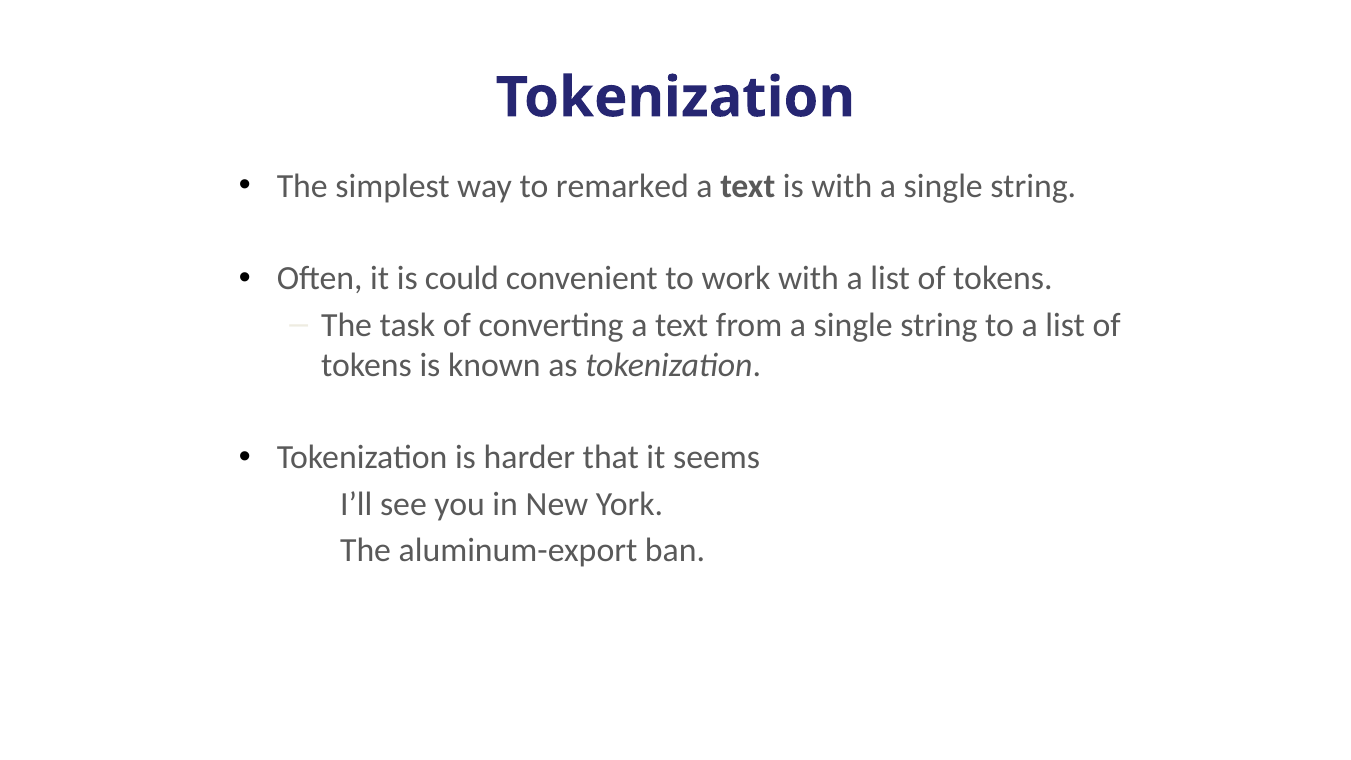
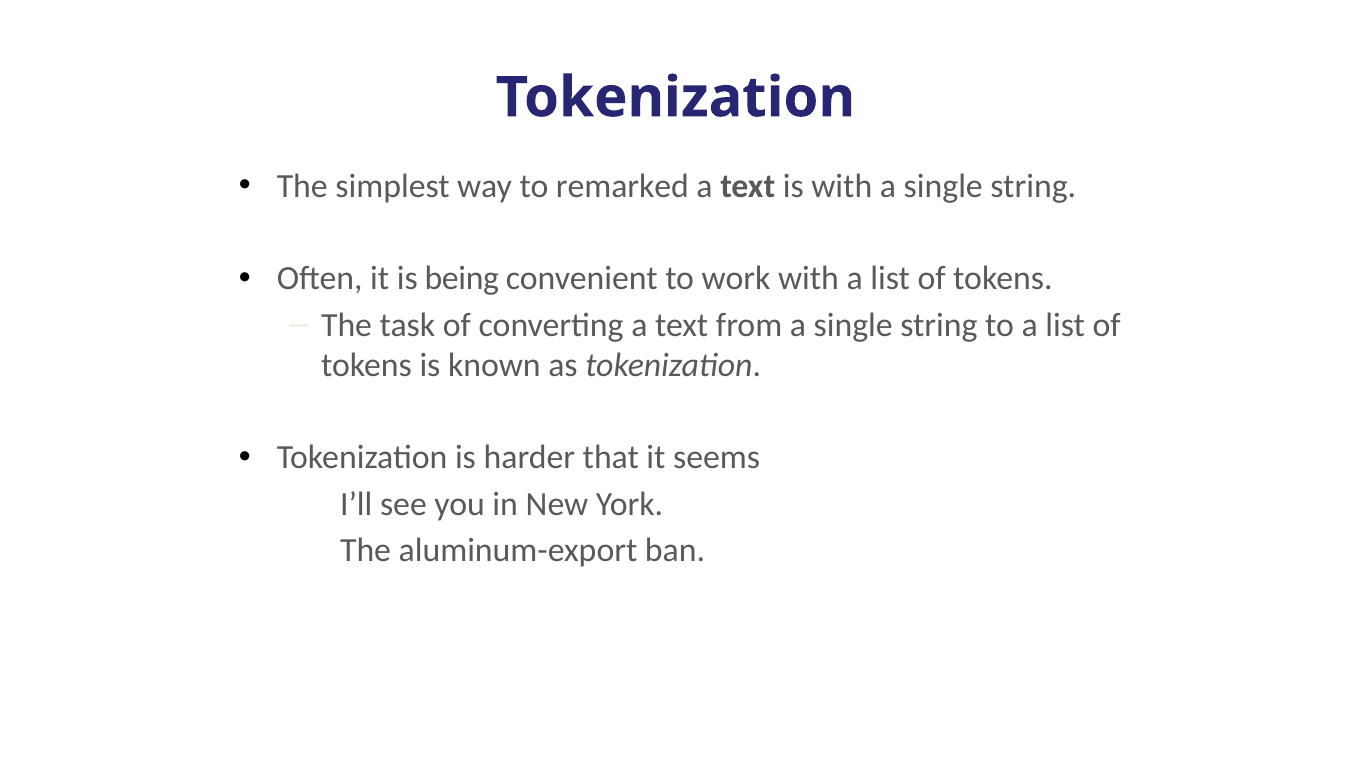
could: could -> being (462, 279)
